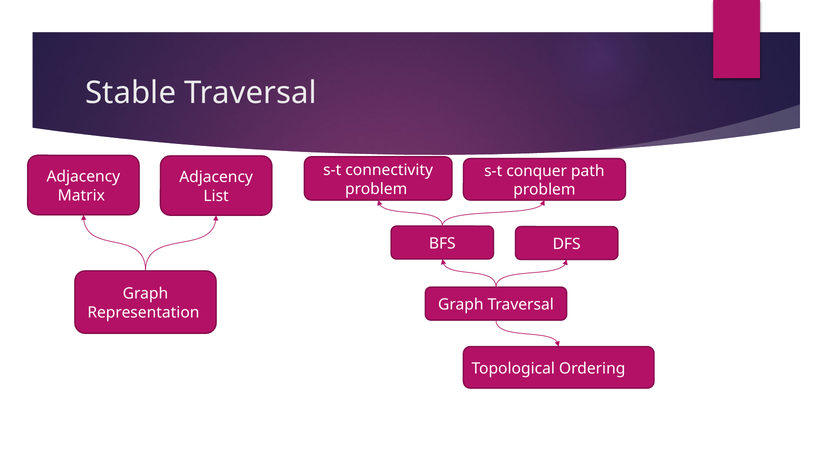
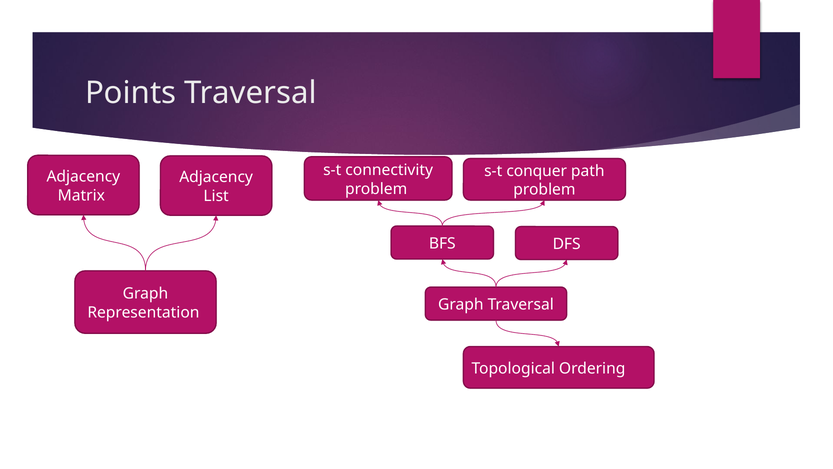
Stable: Stable -> Points (131, 93)
